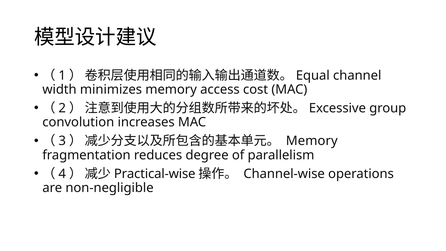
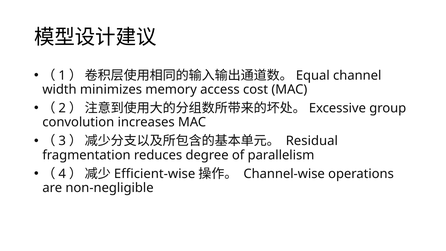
Memory: Memory -> Residual (312, 141)
Practical-wise: Practical-wise -> Efficient-wise (155, 174)
